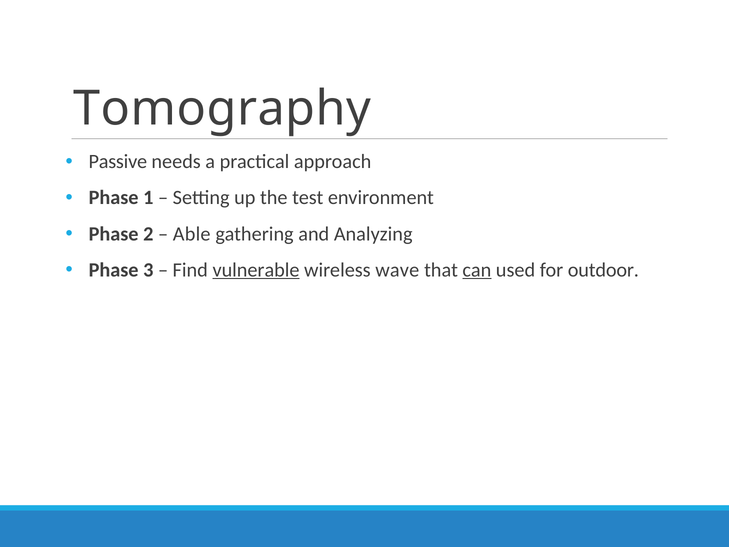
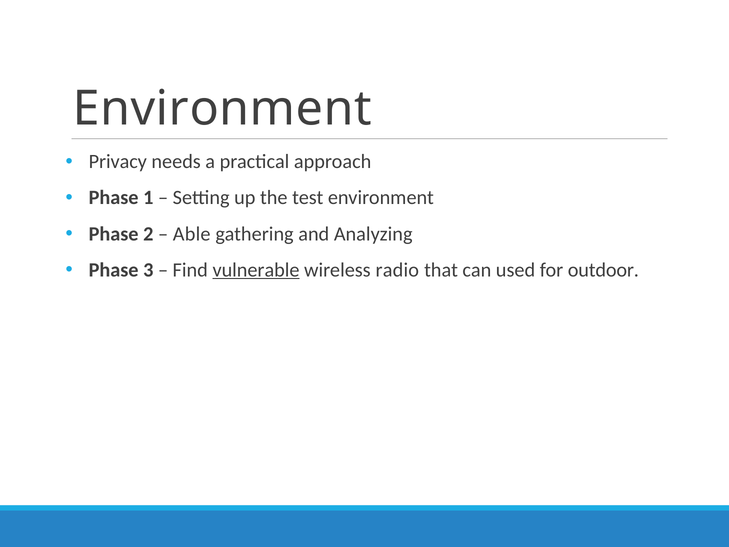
Tomography: Tomography -> Environment (222, 109)
Passive: Passive -> Privacy (118, 162)
wave: wave -> radio (397, 270)
can underline: present -> none (477, 270)
